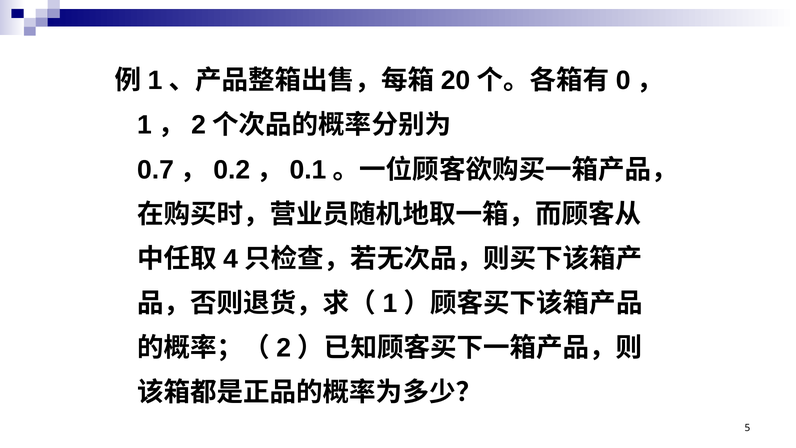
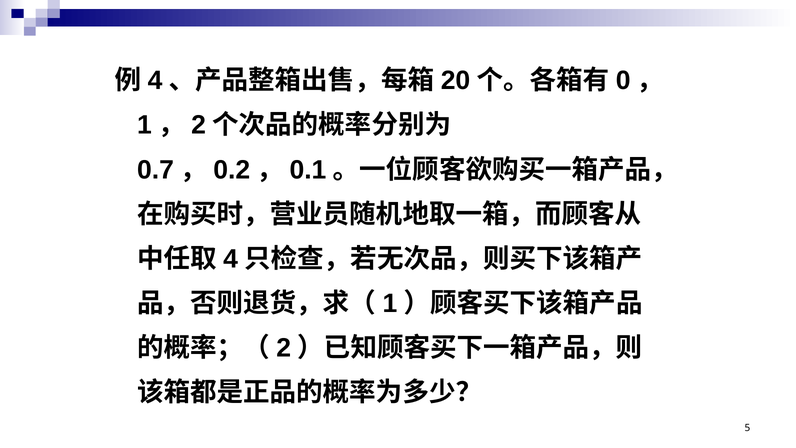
1: 1 -> 4 (155, 81)
